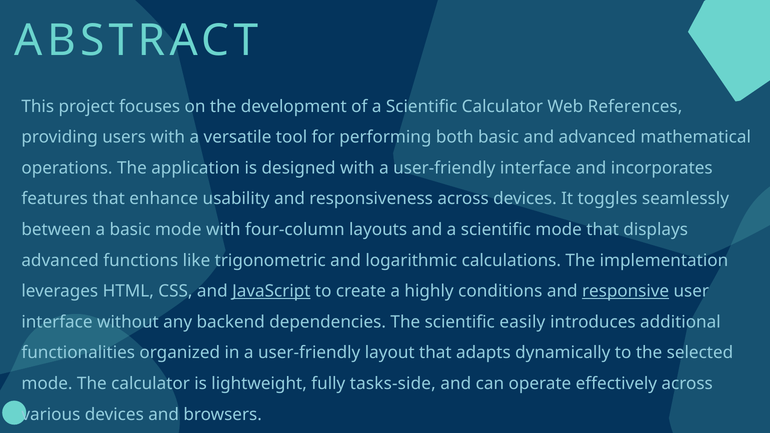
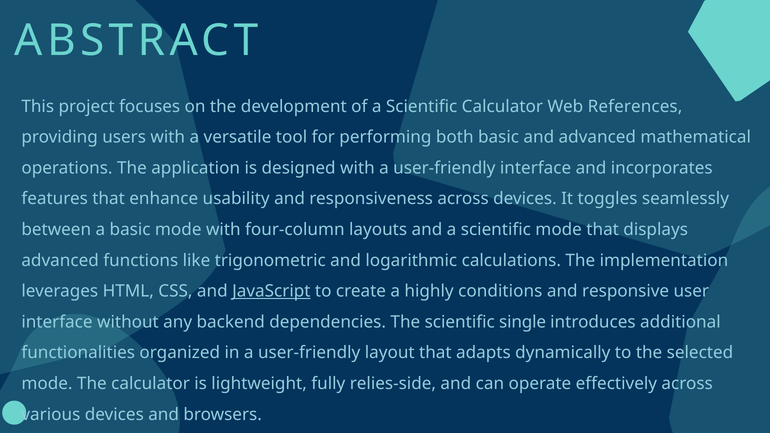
responsive underline: present -> none (626, 291)
easily: easily -> single (523, 322)
tasks-side: tasks-side -> relies-side (393, 384)
